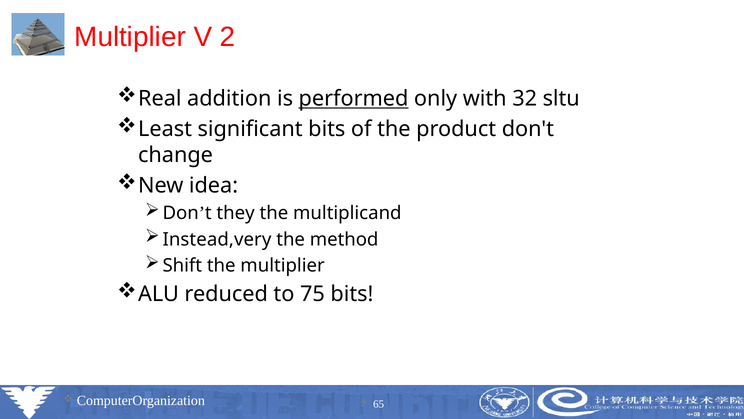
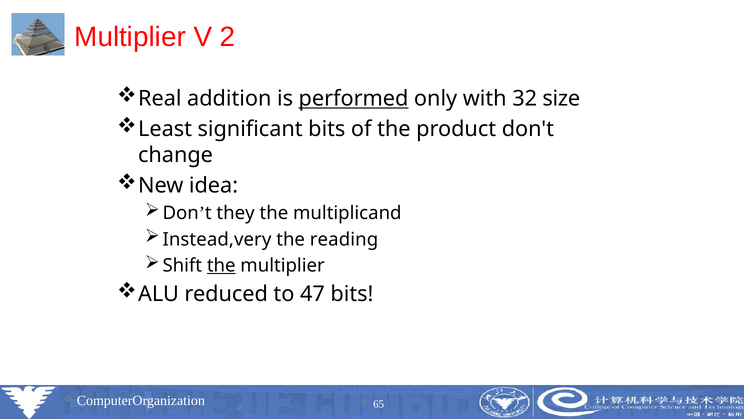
sltu: sltu -> size (561, 99)
method: method -> reading (344, 239)
the underline: none -> present (221, 265)
75: 75 -> 47 (312, 294)
